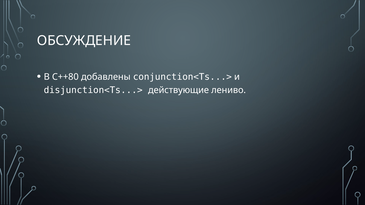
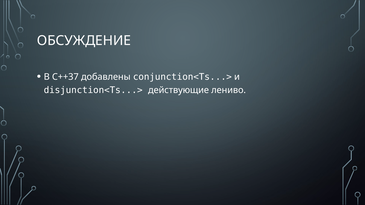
C++80: C++80 -> C++37 (65, 77)
